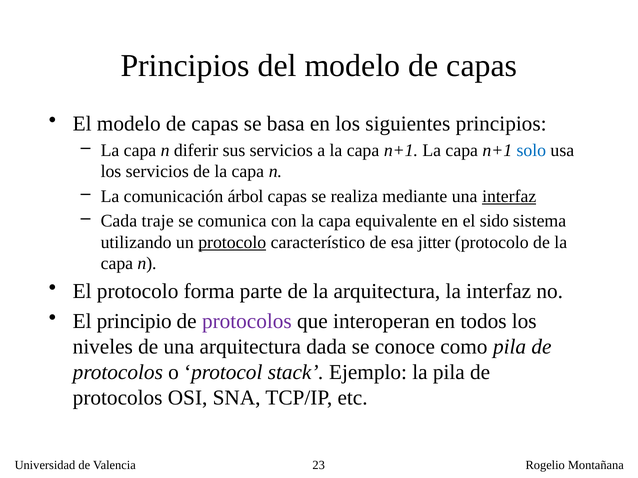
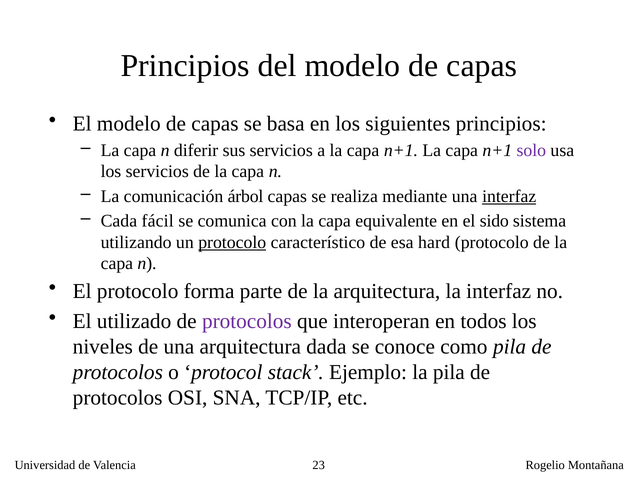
solo colour: blue -> purple (531, 150)
traje: traje -> fácil (158, 221)
jitter: jitter -> hard (434, 243)
principio: principio -> utilizado (134, 321)
